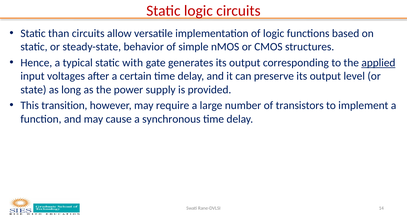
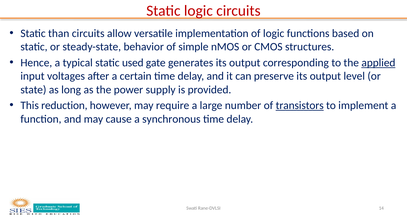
with: with -> used (133, 63)
transition: transition -> reduction (64, 106)
transistors underline: none -> present (300, 106)
